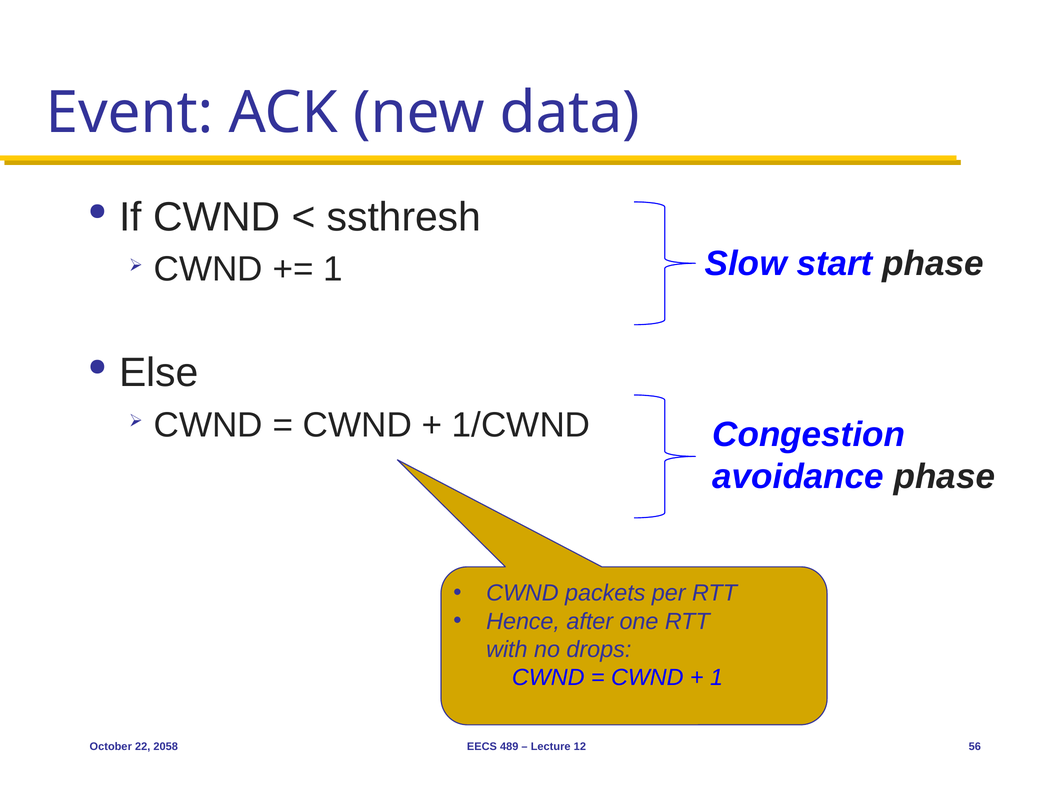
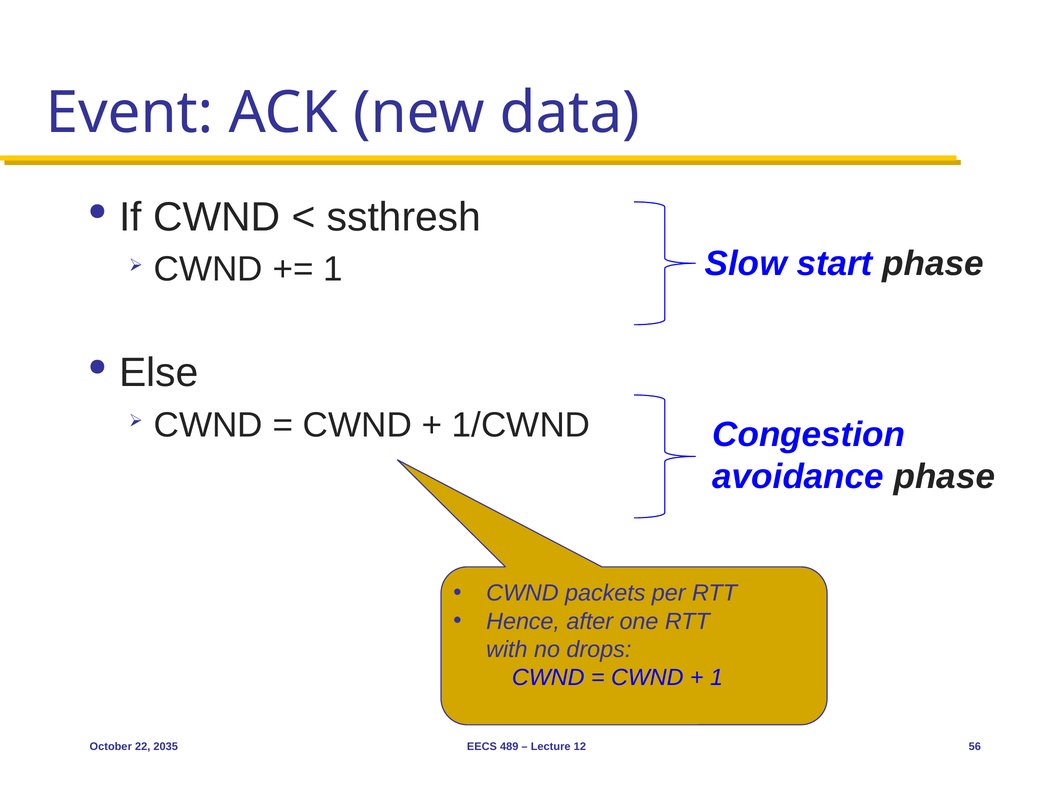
2058: 2058 -> 2035 (166, 747)
